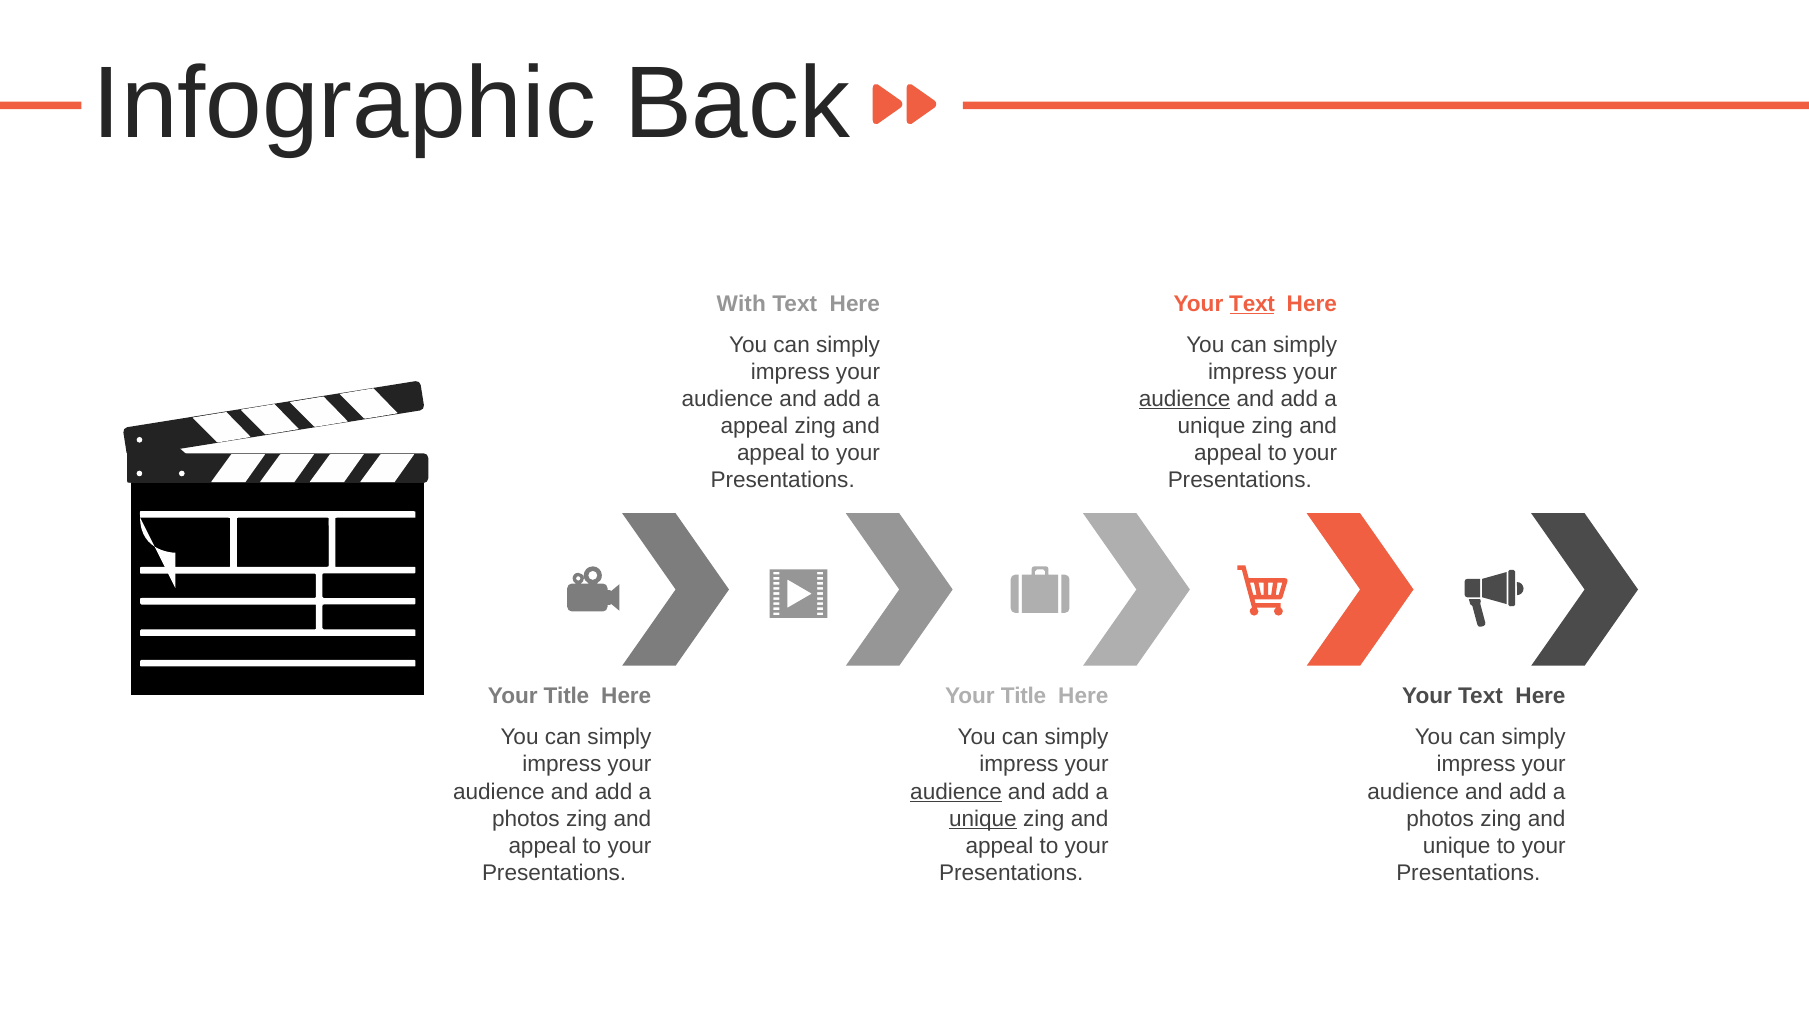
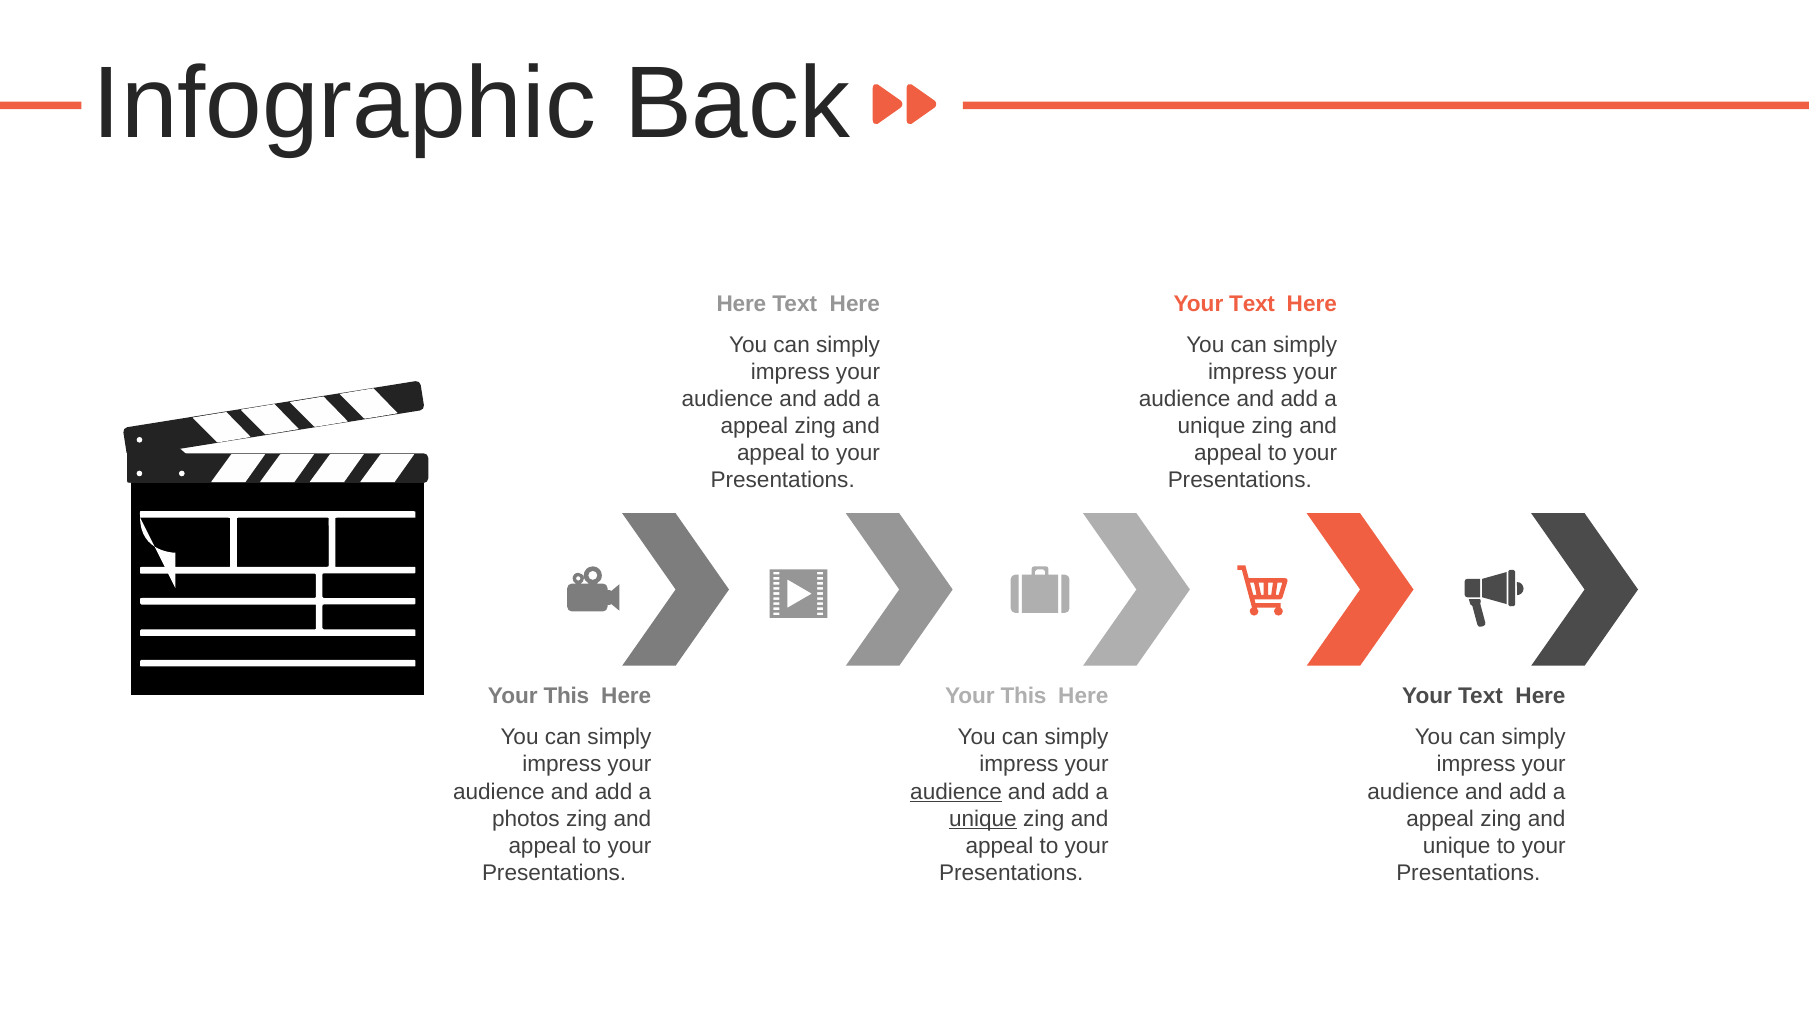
With: With -> Here (741, 304)
Text underline: present -> none (1252, 304)
audience underline: present -> none (1185, 399)
Title: Title -> This (566, 696)
Title: Title -> This (1024, 696)
photos: photos -> appeal (1440, 818)
